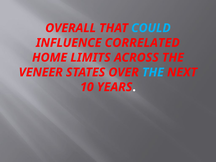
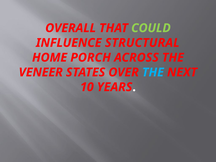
COULD colour: light blue -> light green (151, 28)
CORRELATED: CORRELATED -> STRUCTURAL (142, 43)
LIMITS: LIMITS -> PORCH (91, 58)
